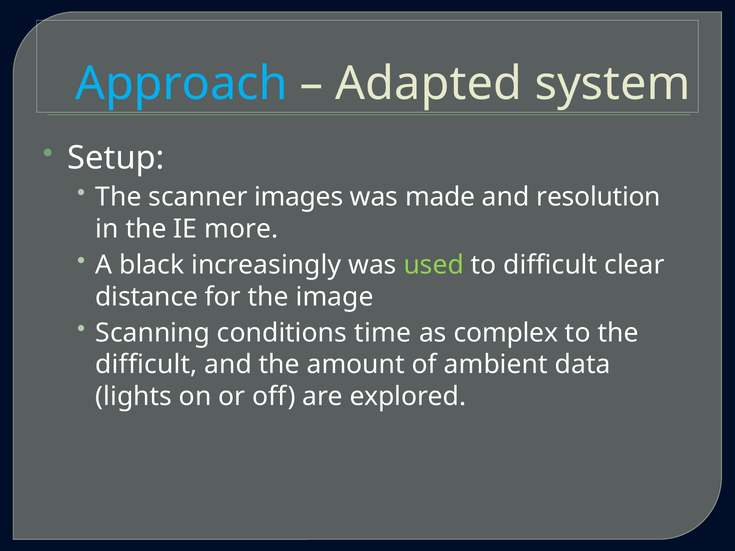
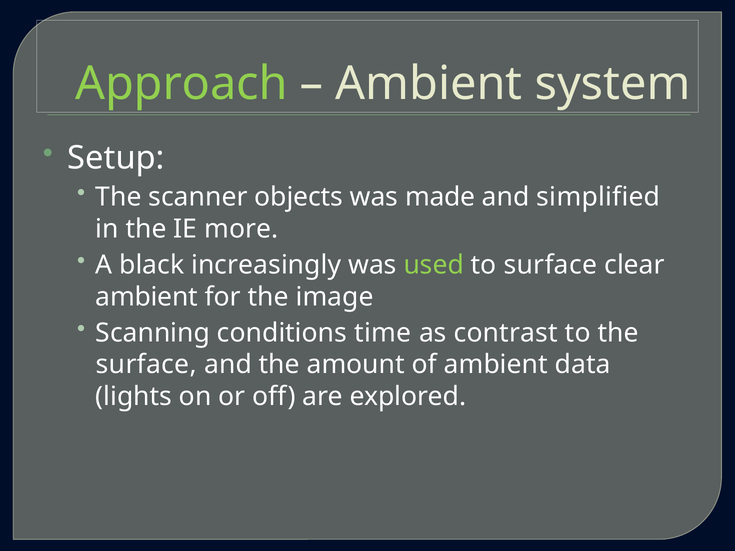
Approach colour: light blue -> light green (182, 84)
Adapted: Adapted -> Ambient (429, 84)
images: images -> objects (299, 197)
resolution: resolution -> simplified (598, 197)
to difficult: difficult -> surface (550, 265)
distance: distance -> ambient (147, 297)
complex: complex -> contrast (506, 333)
difficult: difficult -> surface (146, 365)
